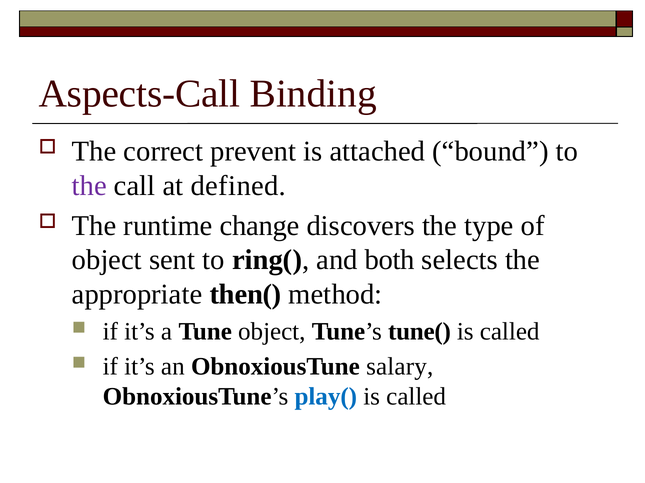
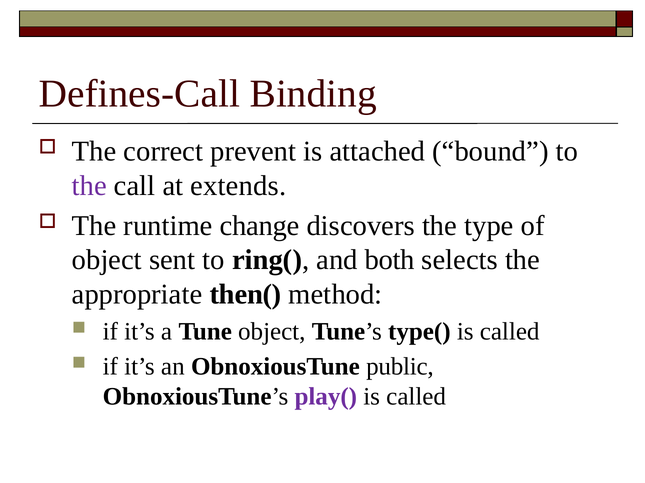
Aspects-Call: Aspects-Call -> Defines-Call (139, 94)
defined: defined -> extends (238, 186)
tune(: tune( -> type( (419, 332)
salary: salary -> public (400, 367)
play( colour: blue -> purple (326, 397)
